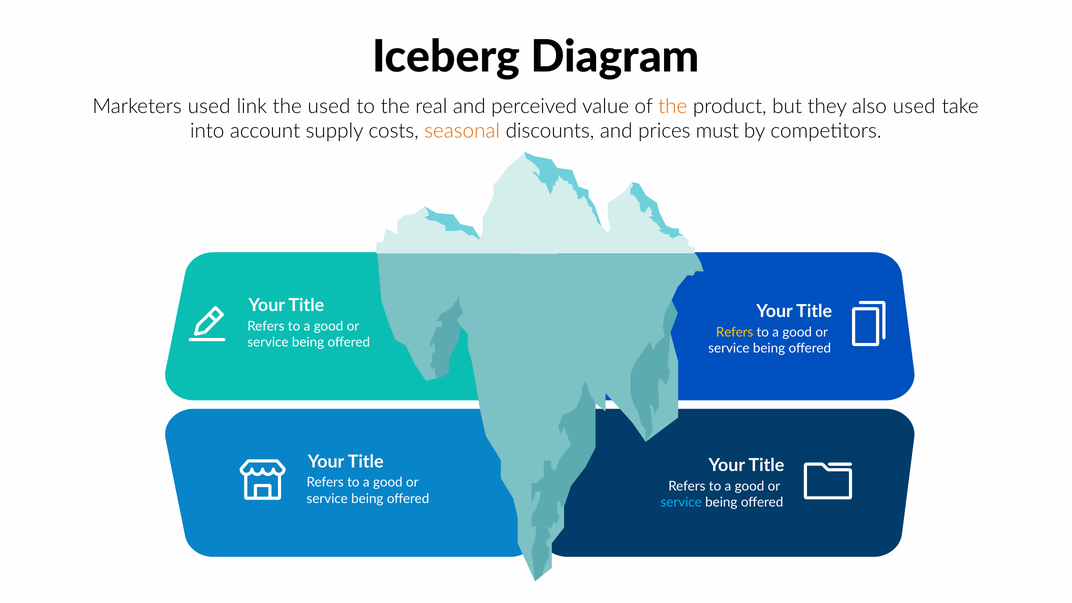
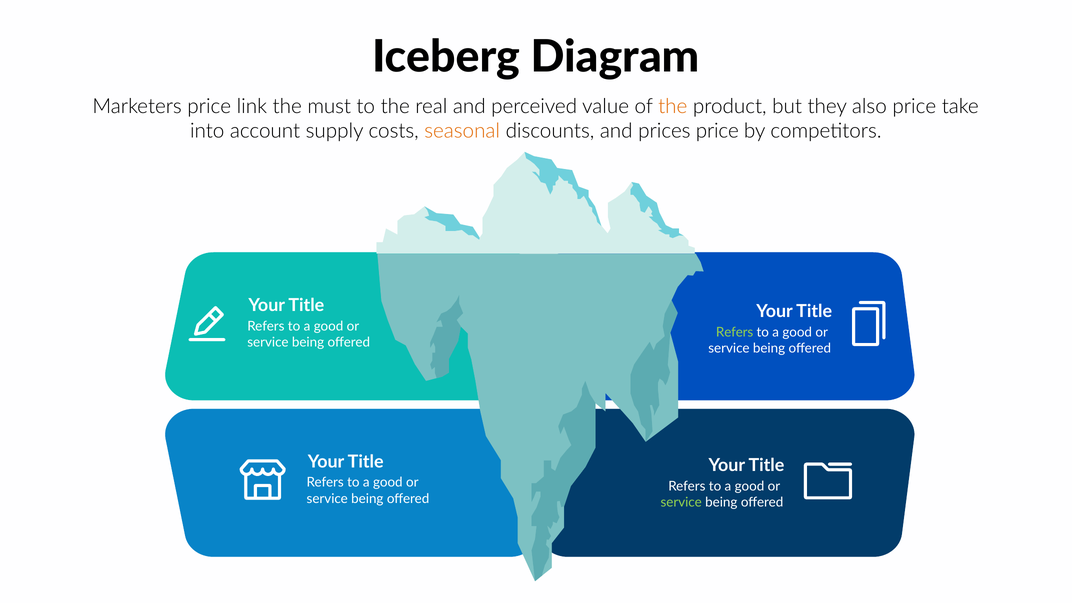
Marketers used: used -> price (209, 106)
the used: used -> must (329, 106)
also used: used -> price (914, 106)
prices must: must -> price (717, 131)
Refers colour: yellow -> light green (735, 332)
service colour: light blue -> light green (681, 503)
